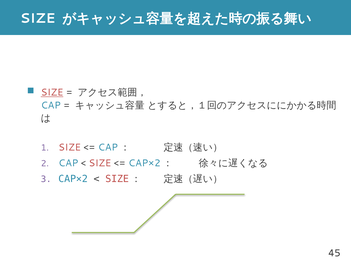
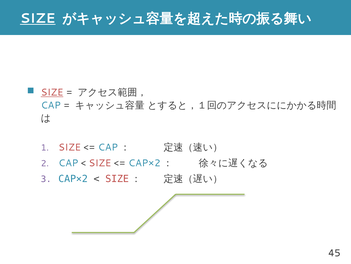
SIZE underline: none -> present (38, 18)
